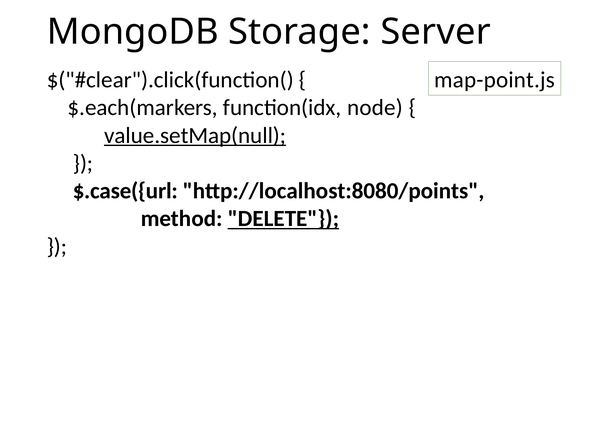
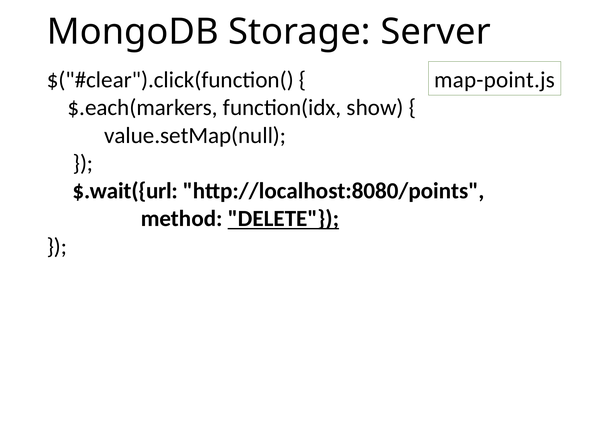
node: node -> show (375, 108)
value.setMap(null underline: present -> none (195, 135)
$.case({url: $.case({url -> $.wait({url (125, 191)
